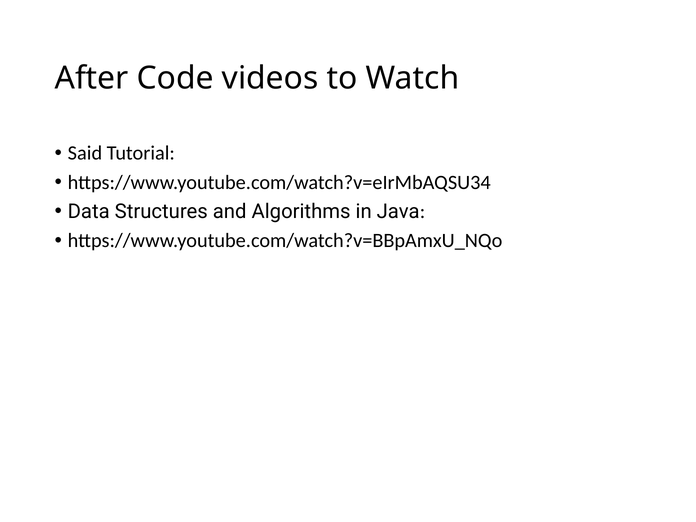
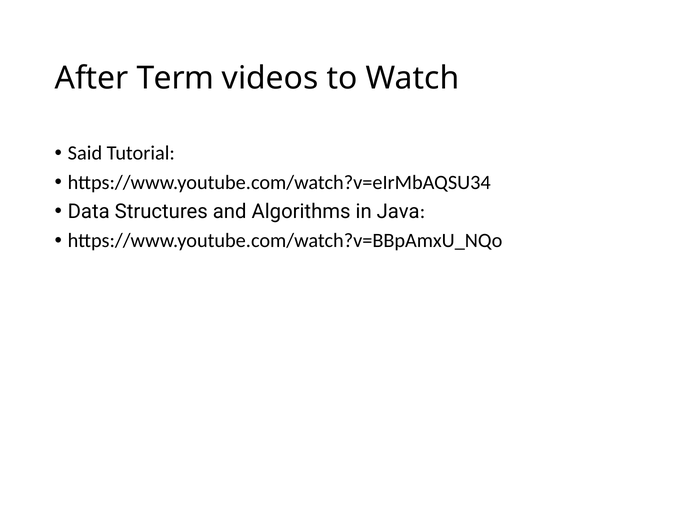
Code: Code -> Term (175, 78)
